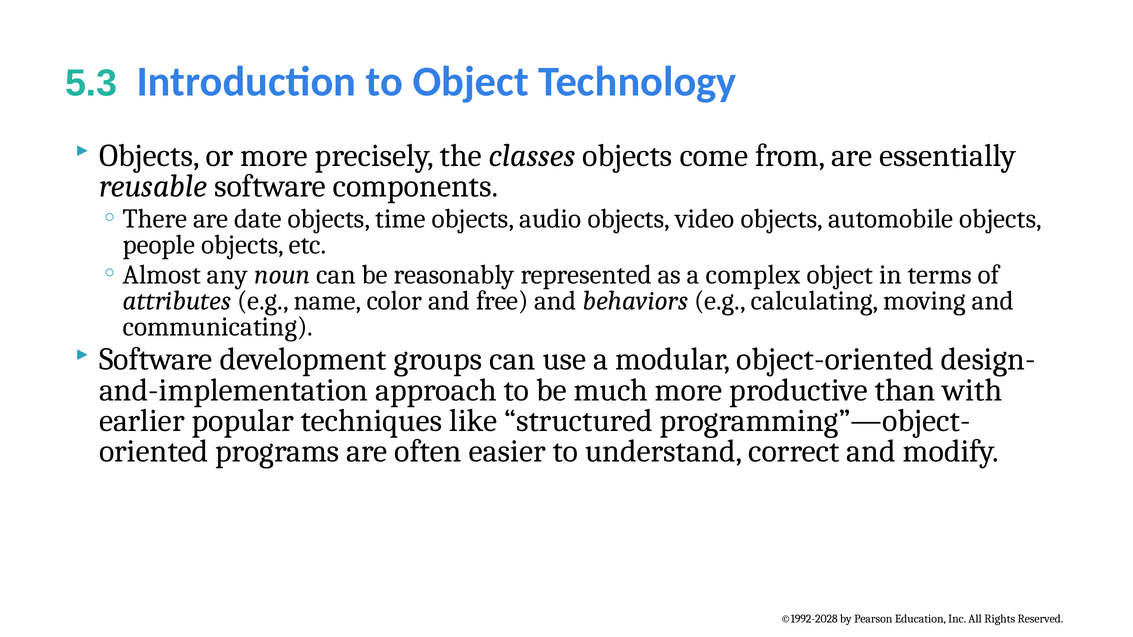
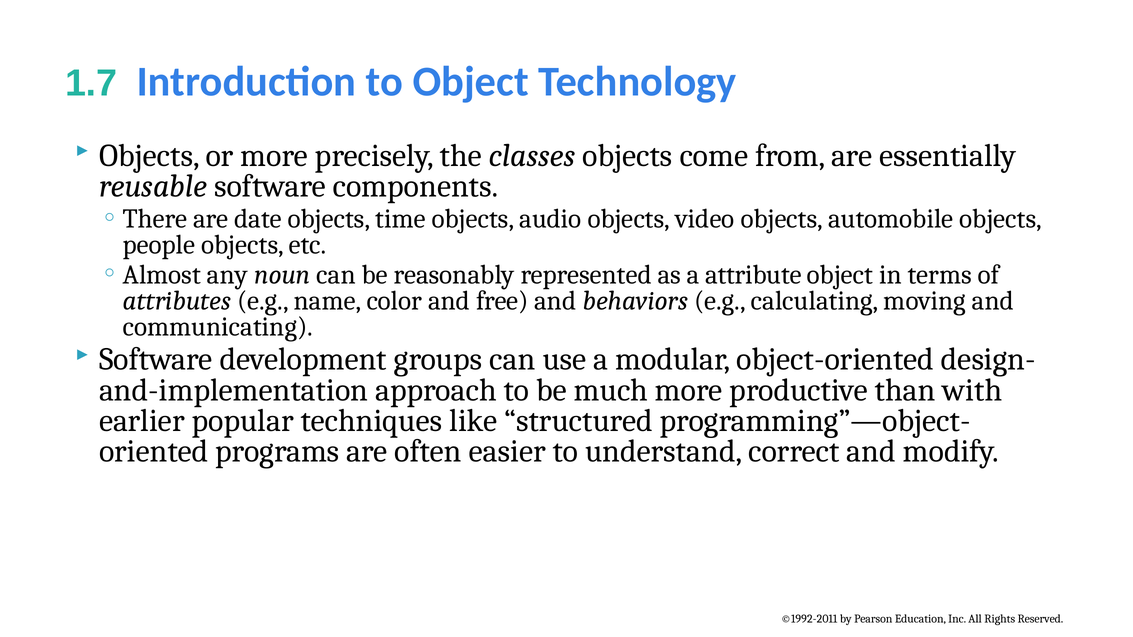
5.3: 5.3 -> 1.7 (91, 83)
complex: complex -> attribute (753, 275)
©1992-2028: ©1992-2028 -> ©1992-2011 (809, 619)
